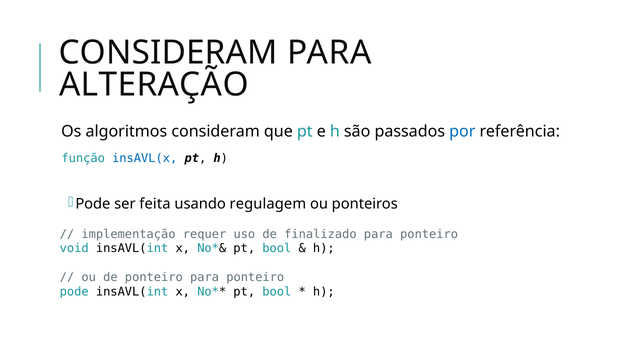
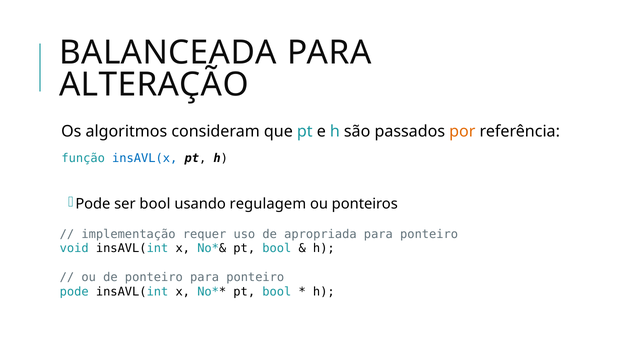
CONSIDERAM: CONSIDERAM -> BALANCEADA (168, 53)
por colour: blue -> orange (462, 131)
ser feita: feita -> bool (155, 204)
finalizado: finalizado -> apropriada (320, 234)
